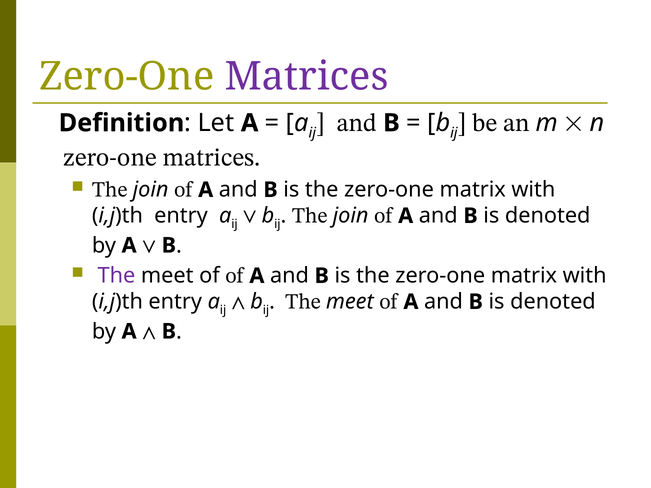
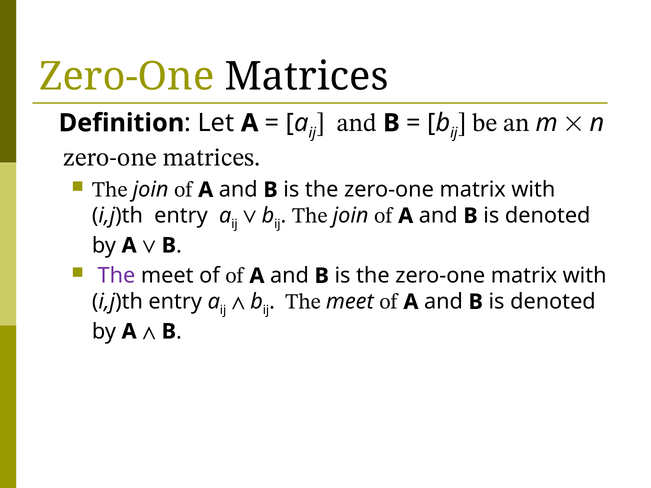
Matrices colour: purple -> black (307, 77)
